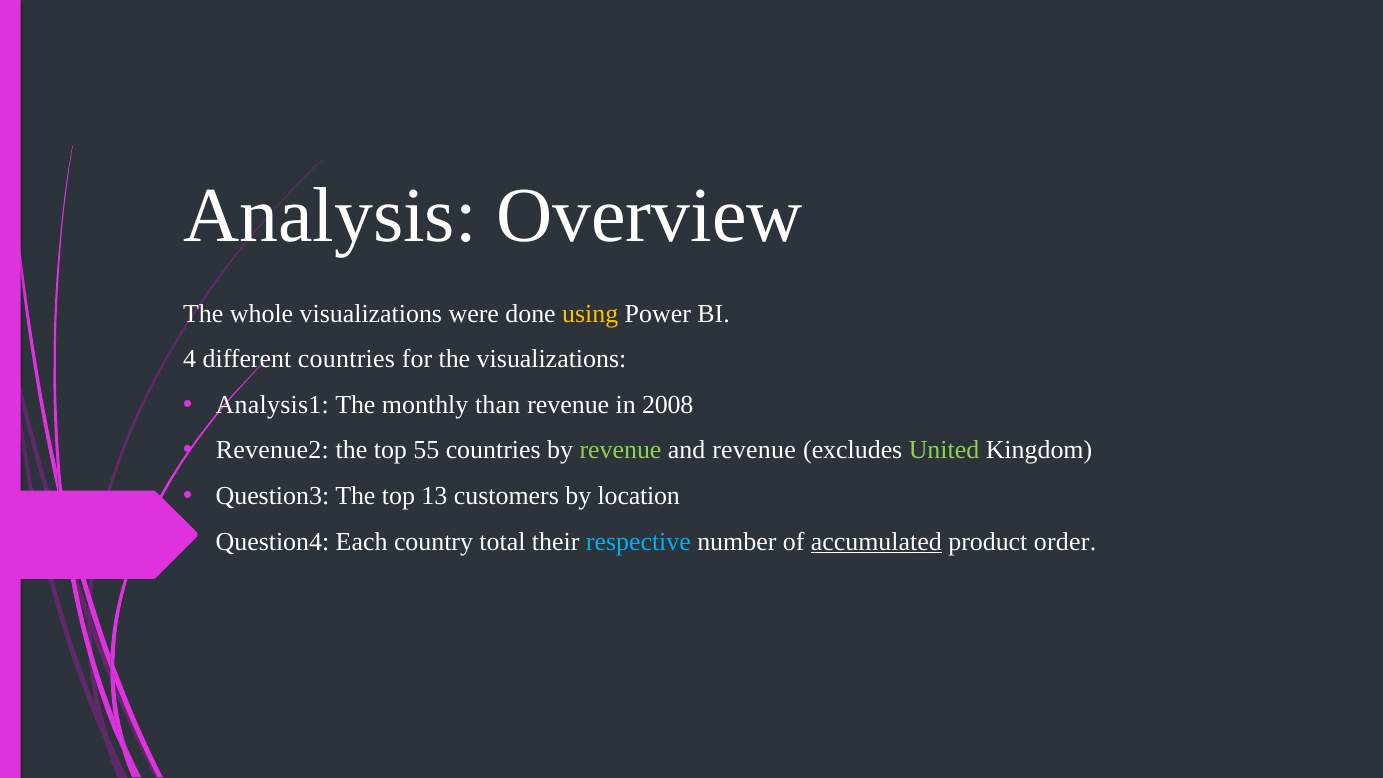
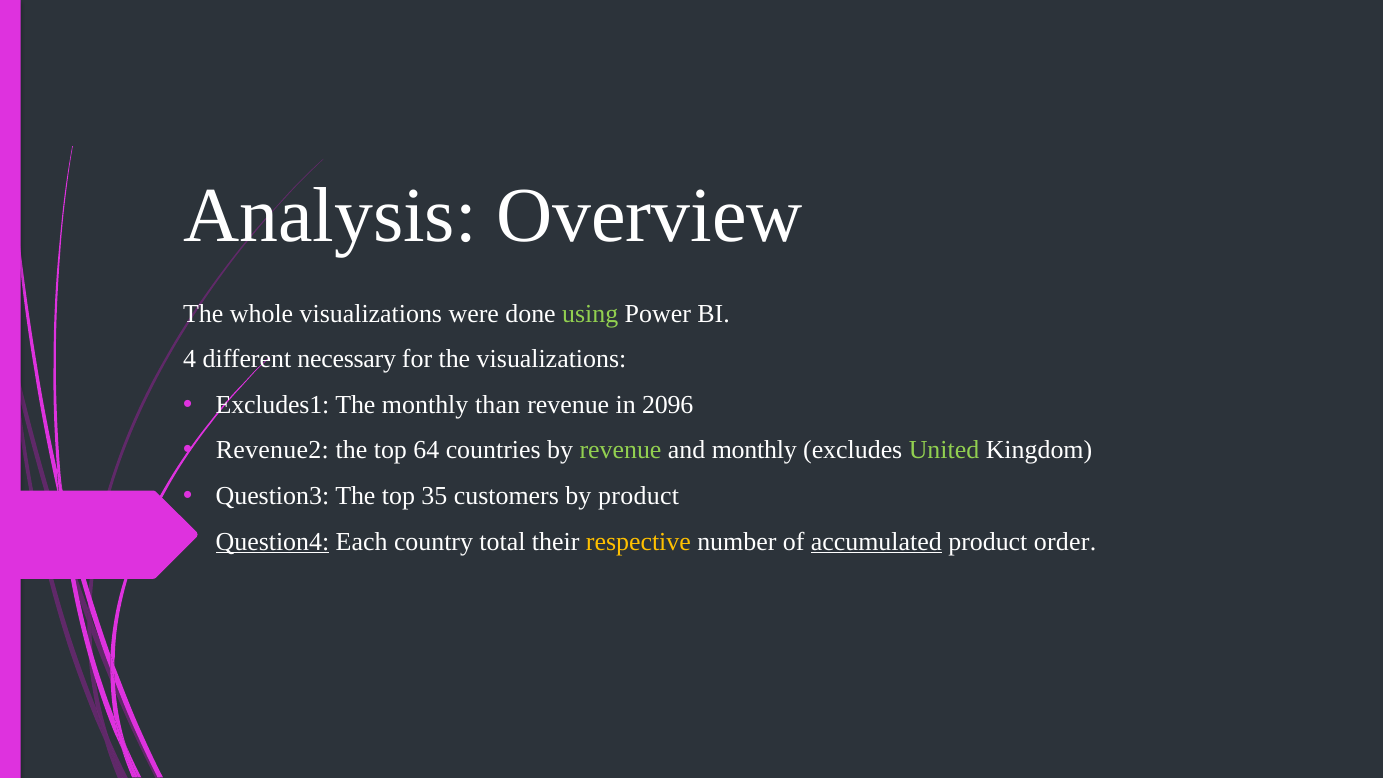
using colour: yellow -> light green (590, 314)
different countries: countries -> necessary (347, 359)
Analysis1: Analysis1 -> Excludes1 (273, 405)
2008: 2008 -> 2096 (668, 405)
55: 55 -> 64 (426, 450)
and revenue: revenue -> monthly (754, 450)
13: 13 -> 35 (434, 496)
by location: location -> product (639, 496)
Question4 underline: none -> present (272, 541)
respective colour: light blue -> yellow (638, 541)
